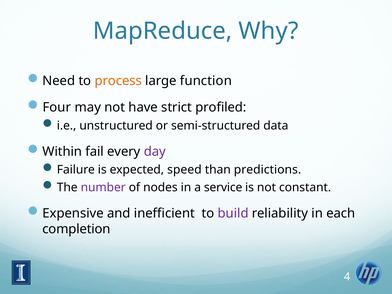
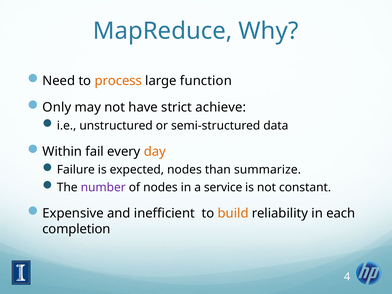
Four: Four -> Only (57, 107)
profiled: profiled -> achieve (221, 107)
day colour: purple -> orange (155, 152)
expected speed: speed -> nodes (184, 170)
predictions: predictions -> summarize (267, 170)
build colour: purple -> orange (233, 213)
